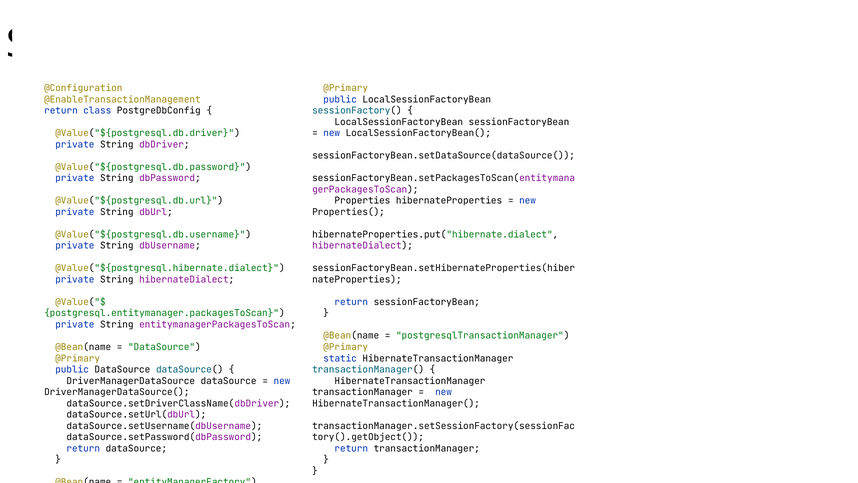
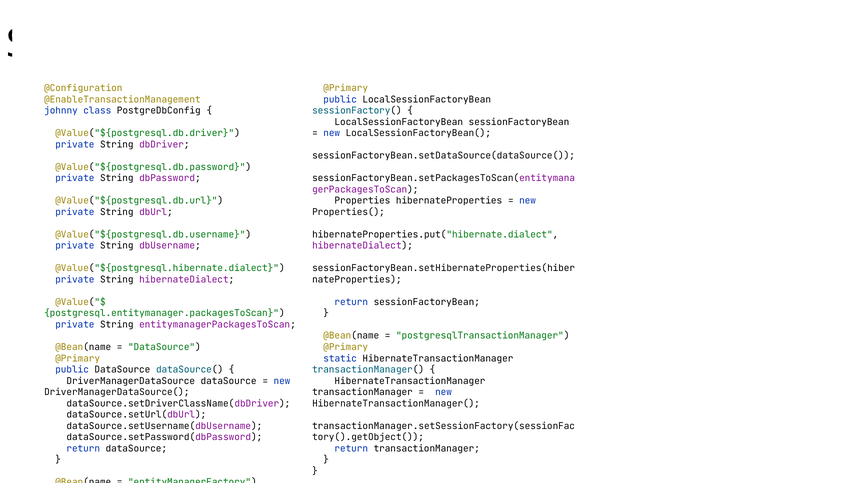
return: return -> johnny (61, 111)
